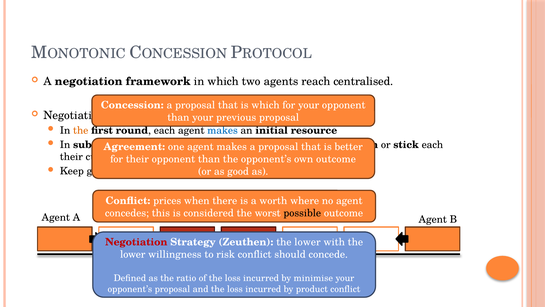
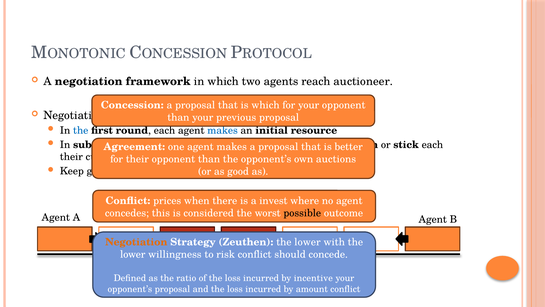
centralised: centralised -> auctioneer (363, 81)
the colour: orange -> blue (81, 130)
own outcome: outcome -> auctions (336, 159)
worth: worth -> invest (273, 200)
Negotiation colour: red -> orange (136, 242)
minimise: minimise -> incentive (313, 278)
product: product -> amount (312, 289)
